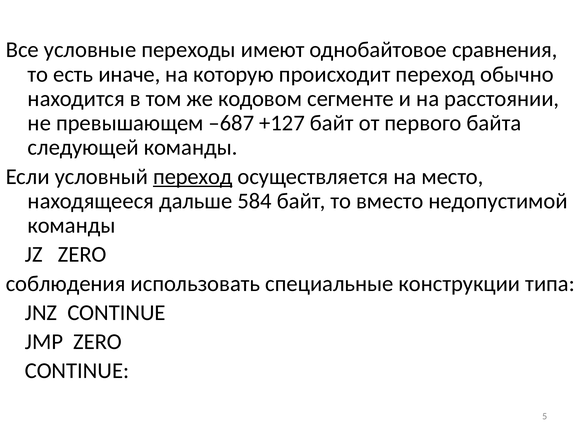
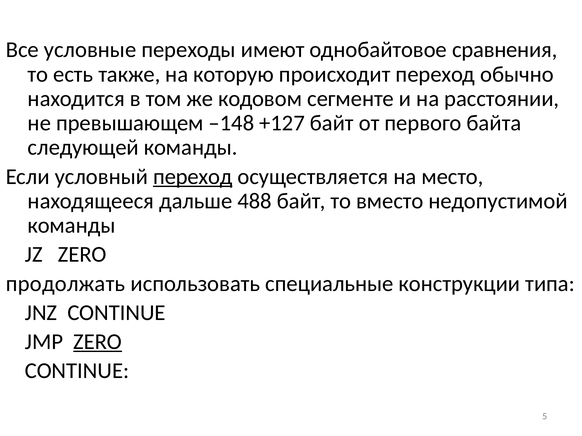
иначе: иначе -> также (129, 74)
–687: –687 -> –148 (231, 123)
584: 584 -> 488 (255, 201)
соблюдения: соблюдения -> продолжать (66, 284)
ZERO underline: none -> present (98, 342)
